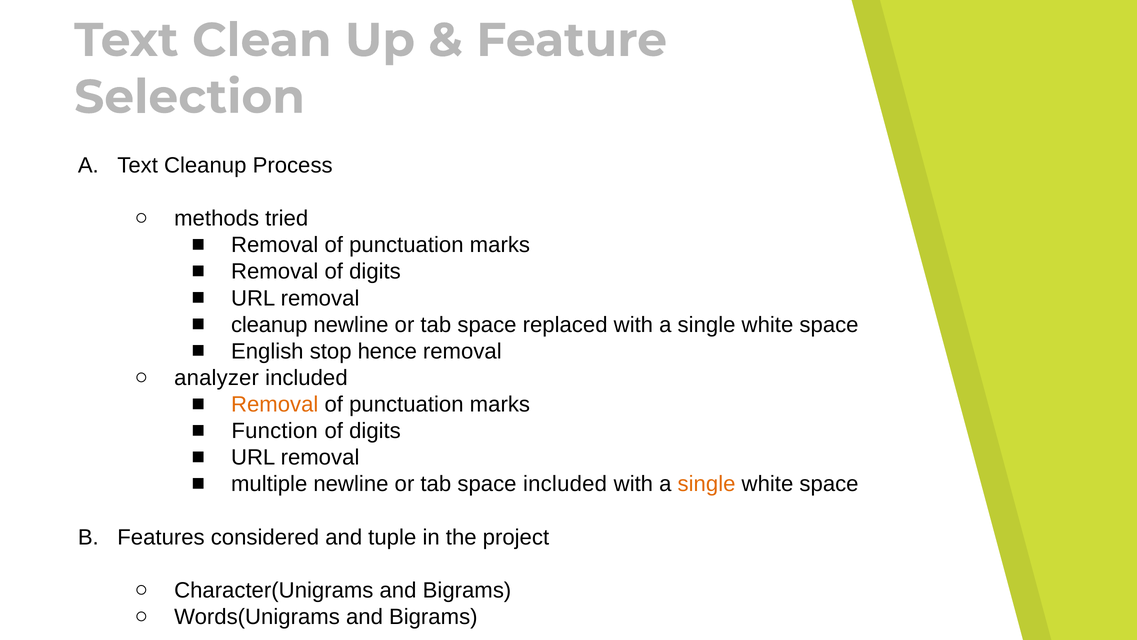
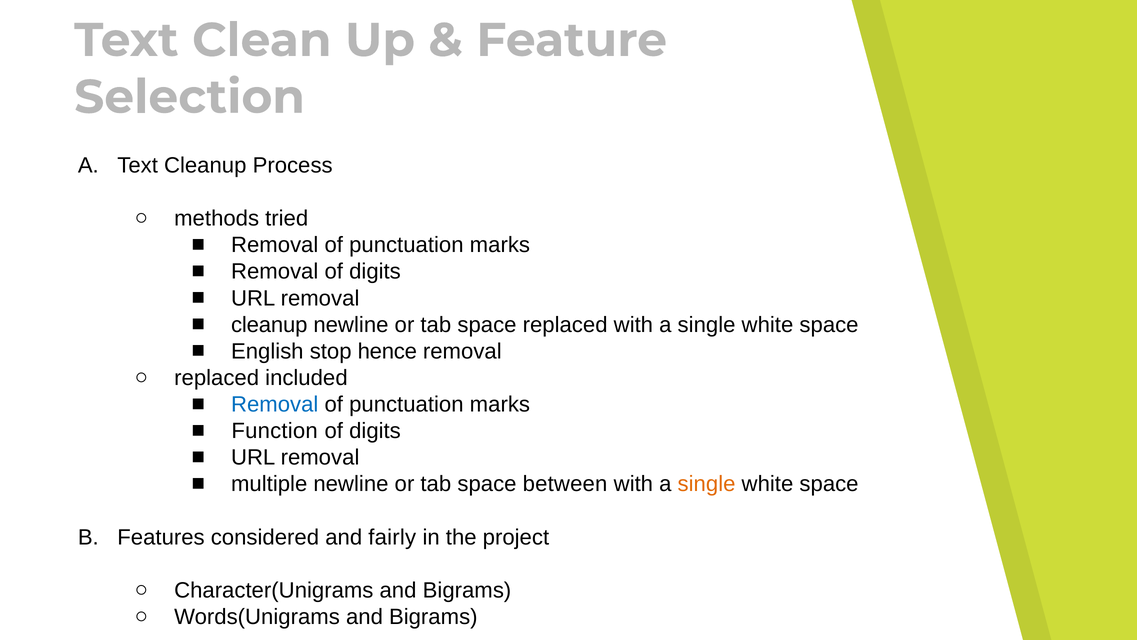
analyzer: analyzer -> replaced (217, 378)
Removal colour: orange -> blue (275, 404)
space included: included -> between (565, 484)
tuple: tuple -> fairly (392, 537)
